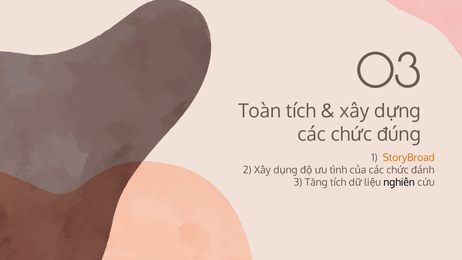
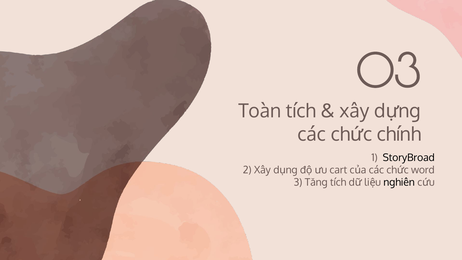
đúng: đúng -> chính (399, 134)
StoryBroad colour: orange -> black (409, 158)
tình: tình -> cart (338, 170)
đánh: đánh -> word (423, 170)
